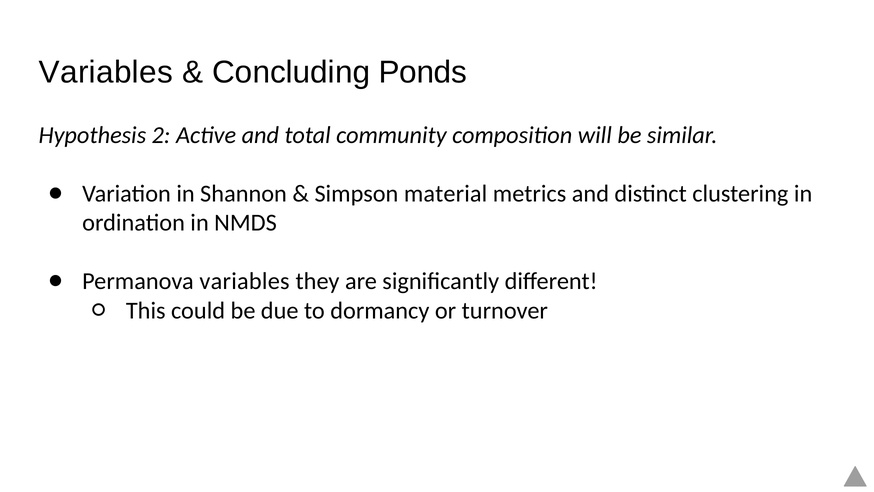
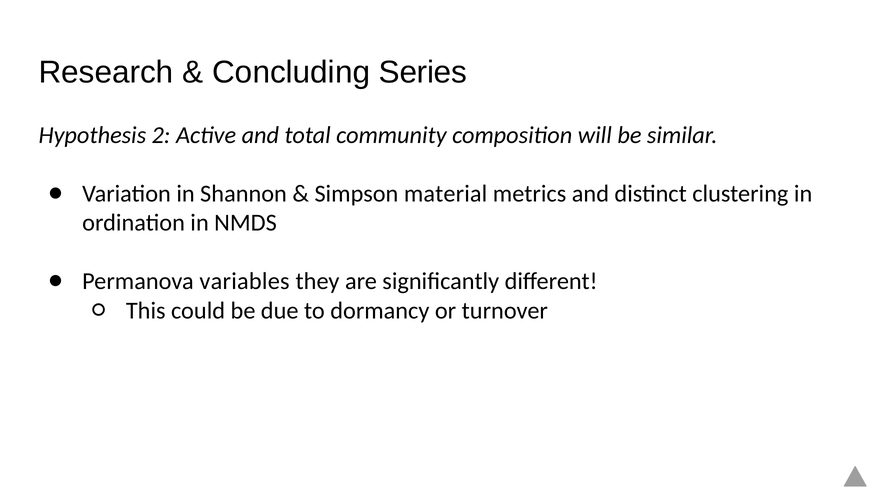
Variables: Variables -> Research (106, 72)
Ponds: Ponds -> Series (423, 72)
